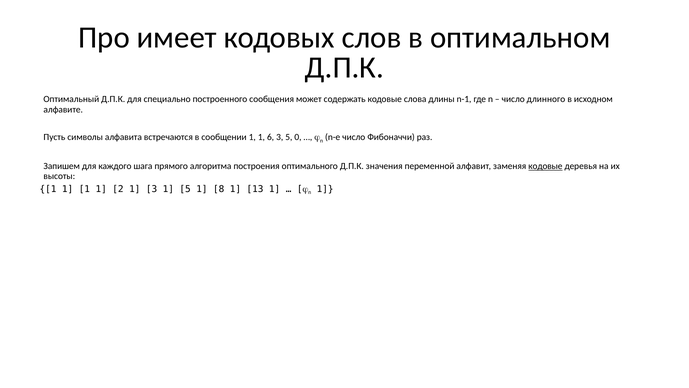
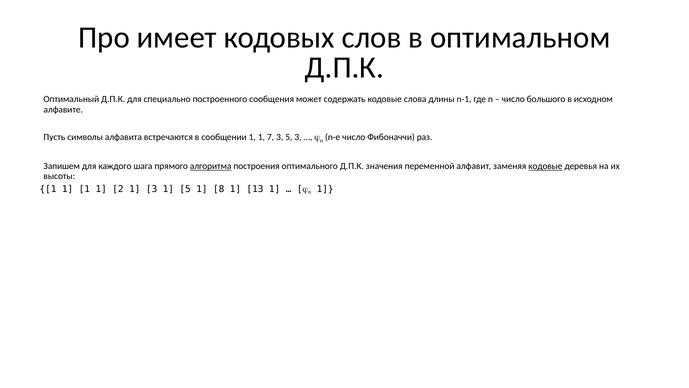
число длинного: длинного -> большого (546, 99)
1 1 6: 6 -> 7 (271, 137)
5 0: 0 -> 3 (298, 137)
алгоритма underline: none -> present (211, 166)
